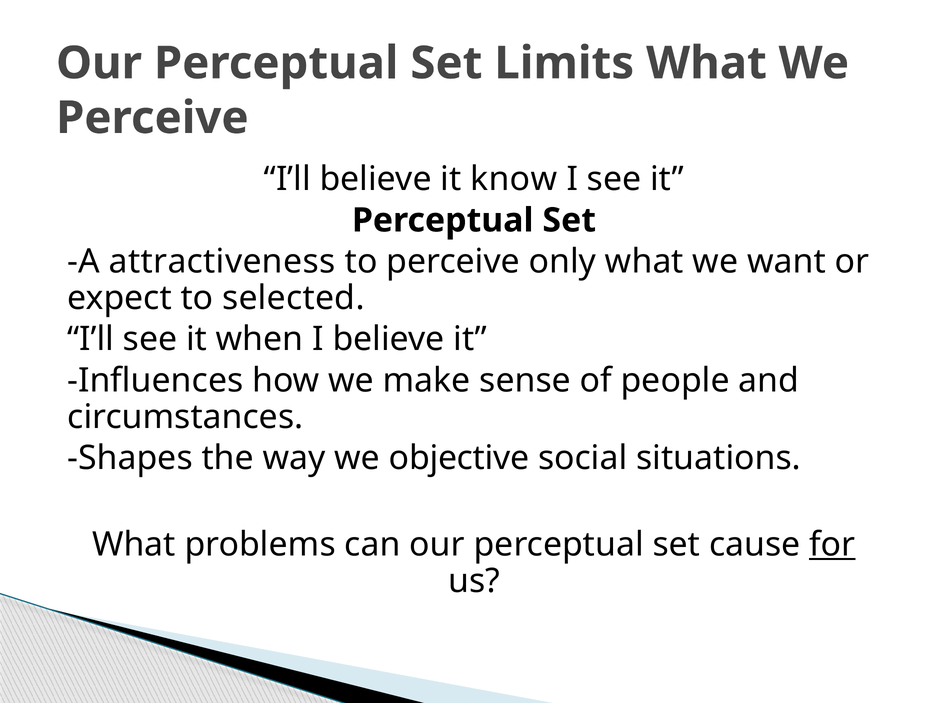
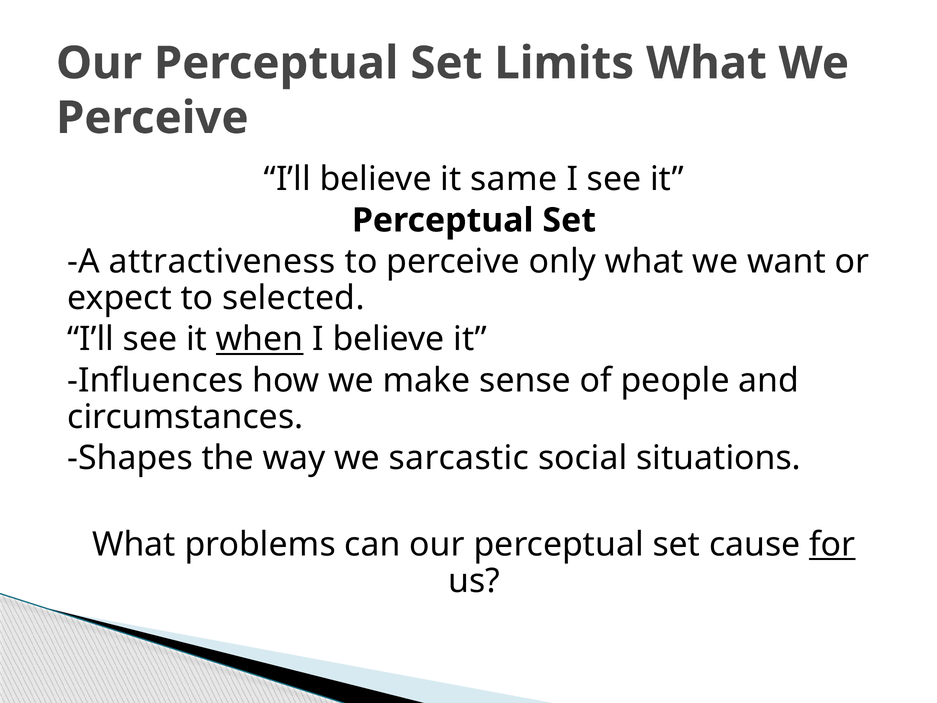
know: know -> same (514, 179)
when underline: none -> present (260, 339)
objective: objective -> sarcastic (459, 458)
